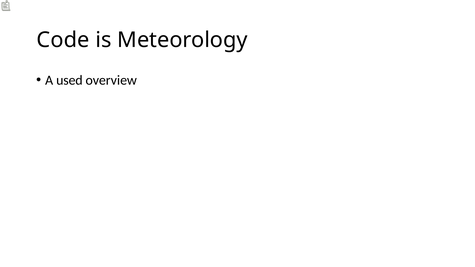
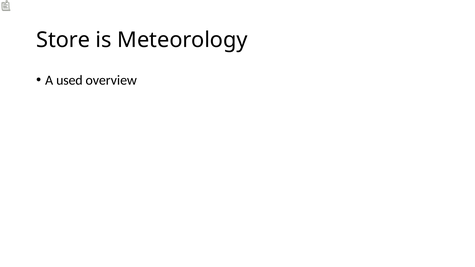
Code: Code -> Store (63, 40)
